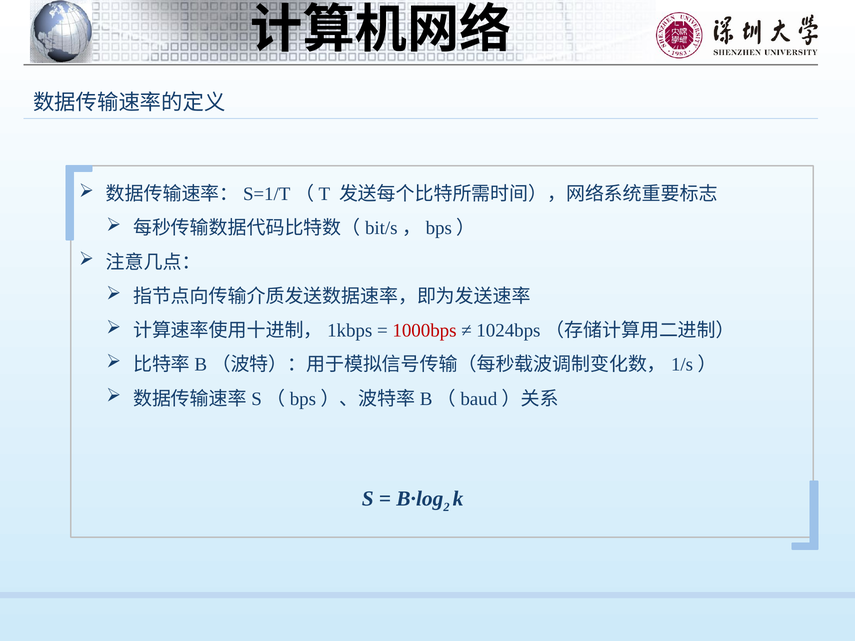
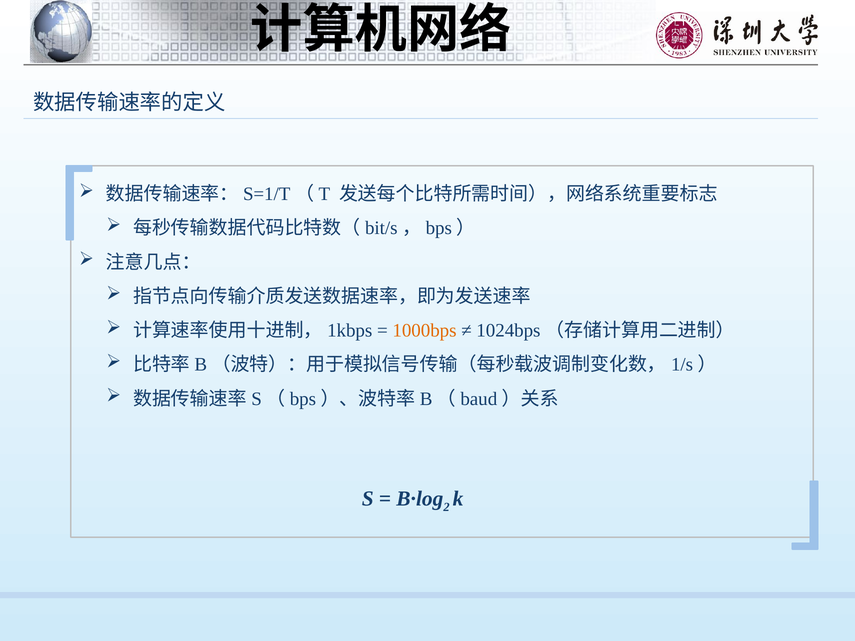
1000bps colour: red -> orange (425, 331)
